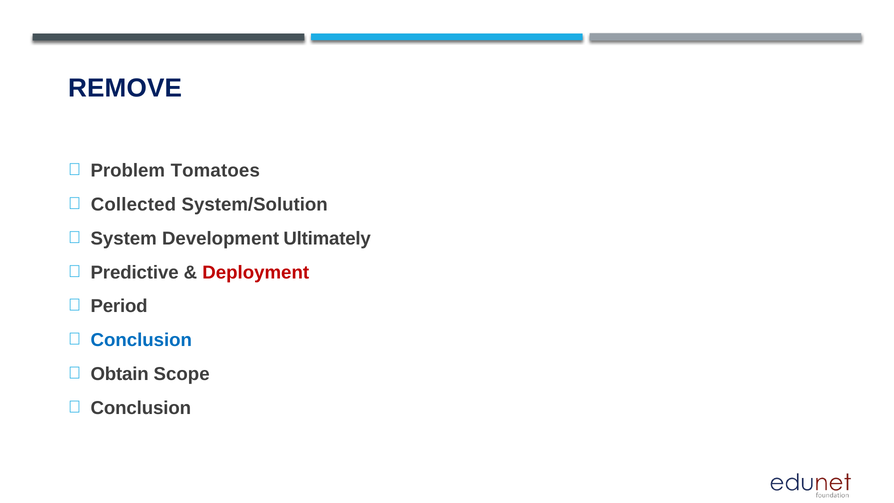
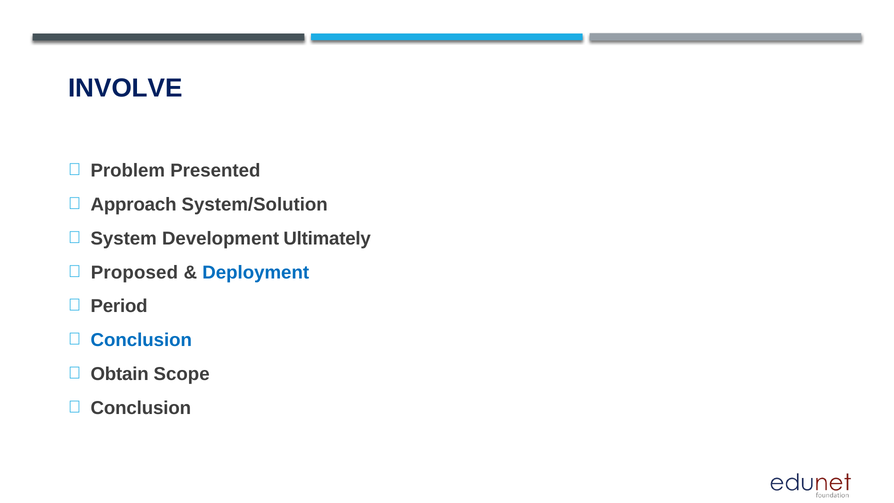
REMOVE: REMOVE -> INVOLVE (125, 88)
Tomatoes: Tomatoes -> Presented (215, 171)
Collected: Collected -> Approach (134, 205)
Predictive: Predictive -> Proposed (134, 272)
Deployment colour: red -> blue (256, 272)
